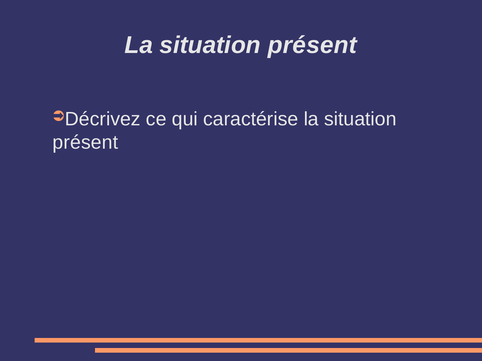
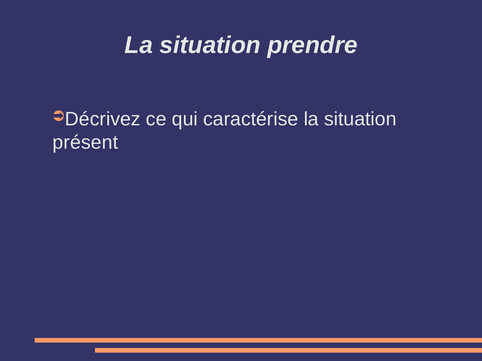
présent: présent -> prendre (313, 45)
